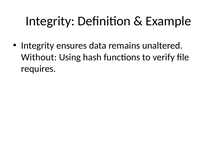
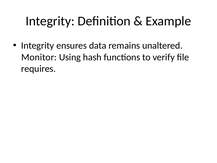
Without: Without -> Monitor (39, 57)
